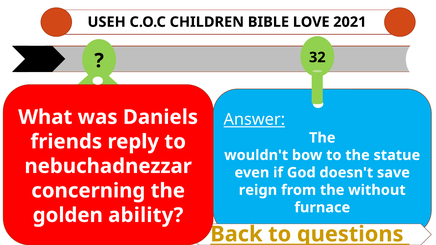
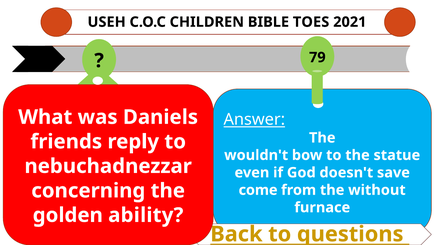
LOVE: LOVE -> TOES (311, 22)
32: 32 -> 79 (317, 57)
reign: reign -> come (258, 190)
